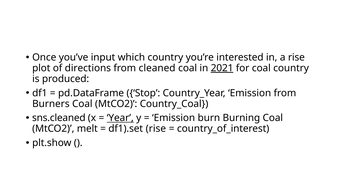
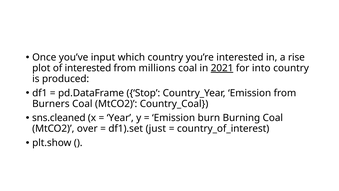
of directions: directions -> interested (88, 68)
cleaned: cleaned -> millions (157, 68)
for coal: coal -> into (261, 68)
Year underline: present -> none (120, 118)
melt: melt -> over (87, 128)
df1).set rise: rise -> just (156, 128)
